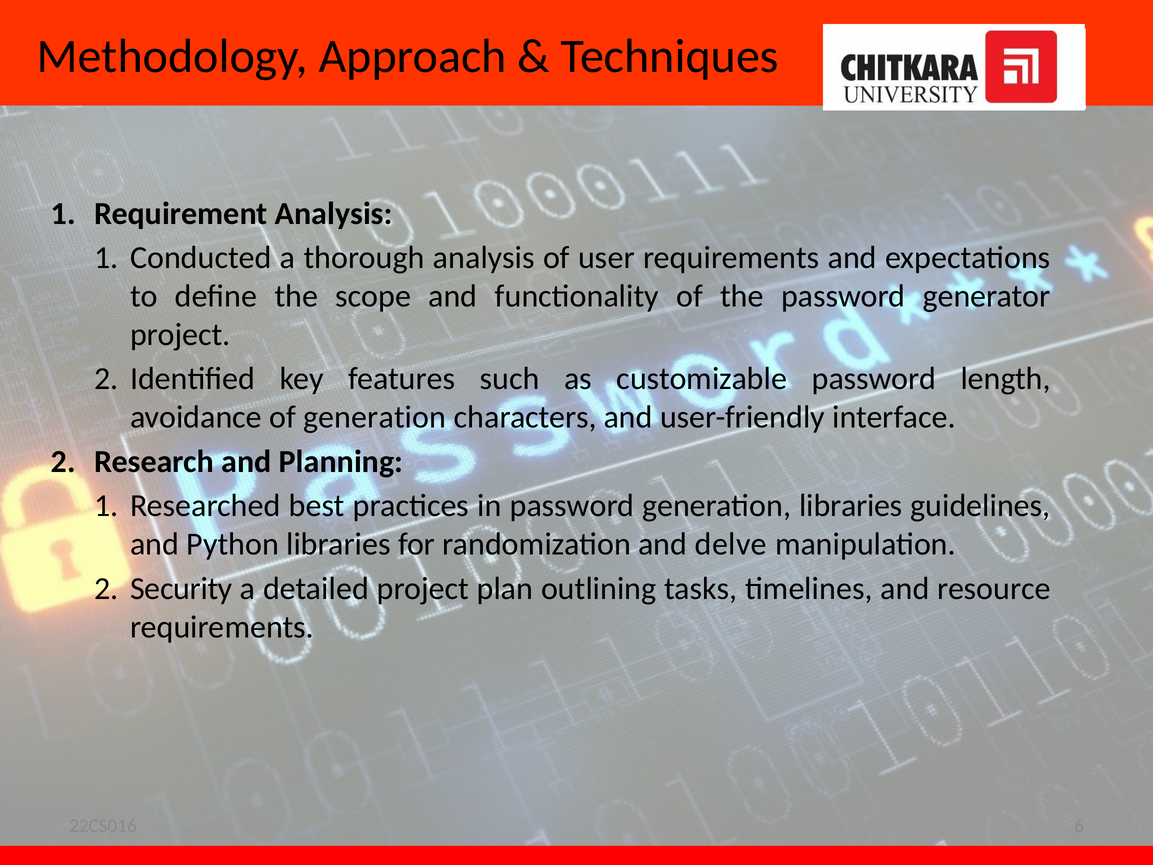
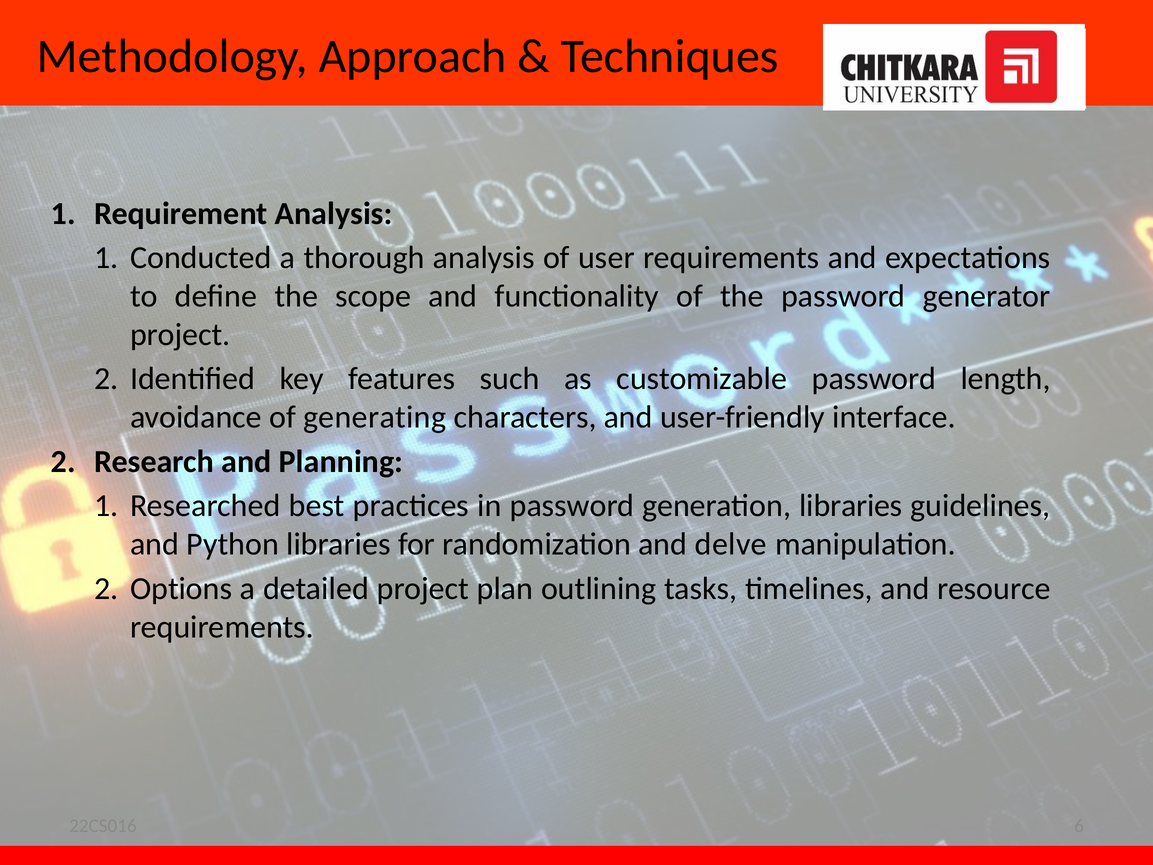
of generation: generation -> generating (375, 417)
Security: Security -> Options (181, 588)
